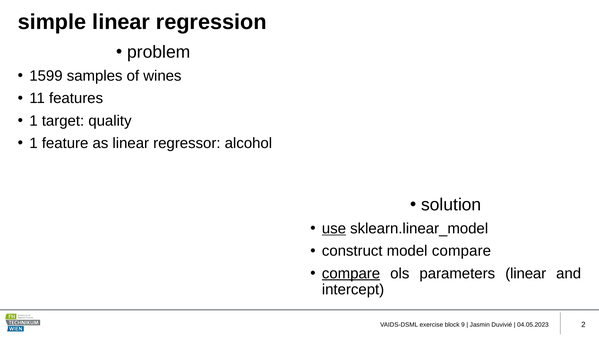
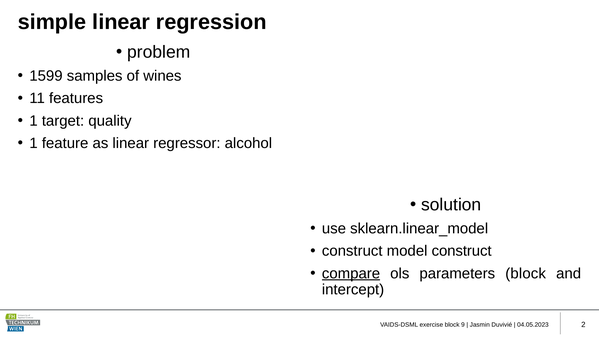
use underline: present -> none (334, 229)
model compare: compare -> construct (462, 251)
parameters linear: linear -> block (526, 273)
